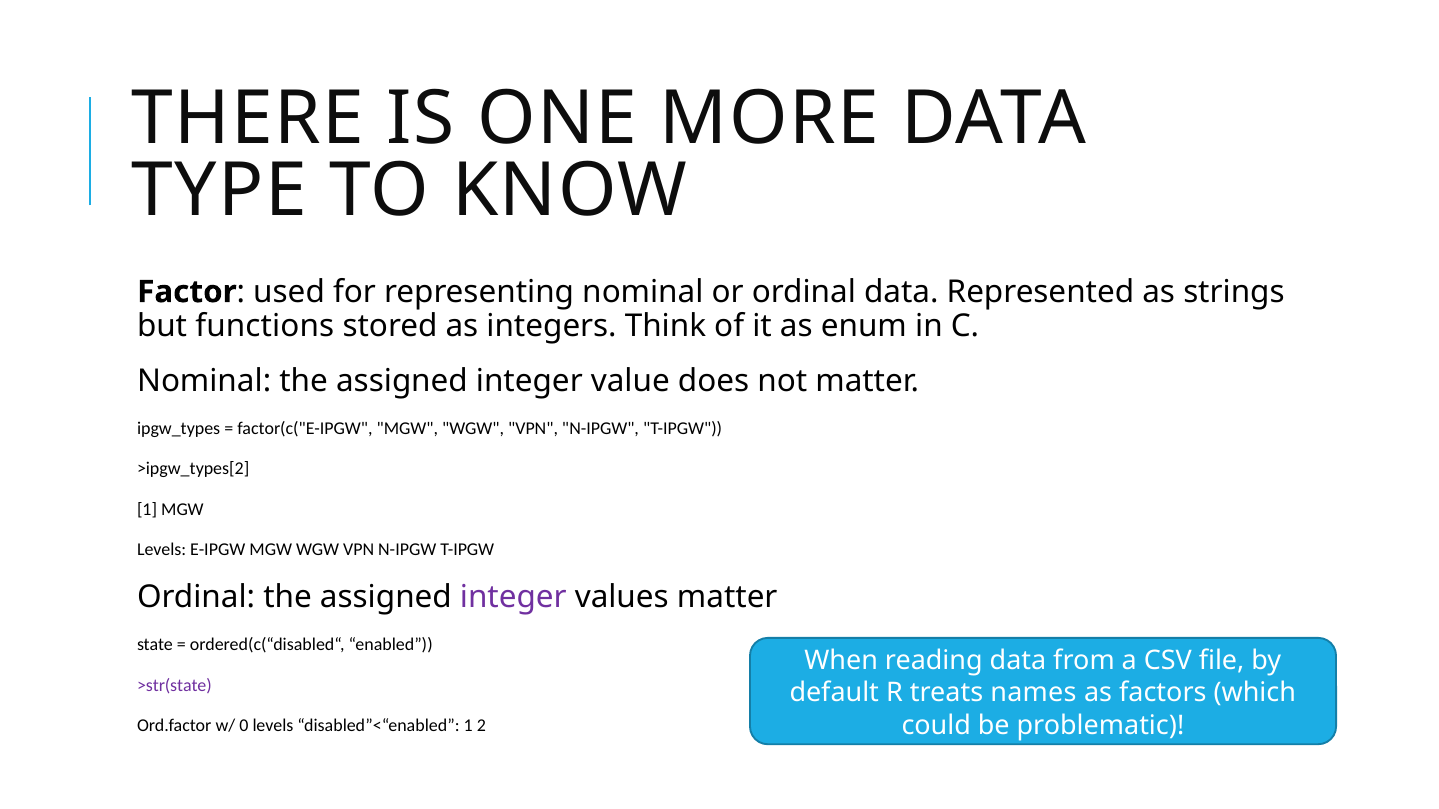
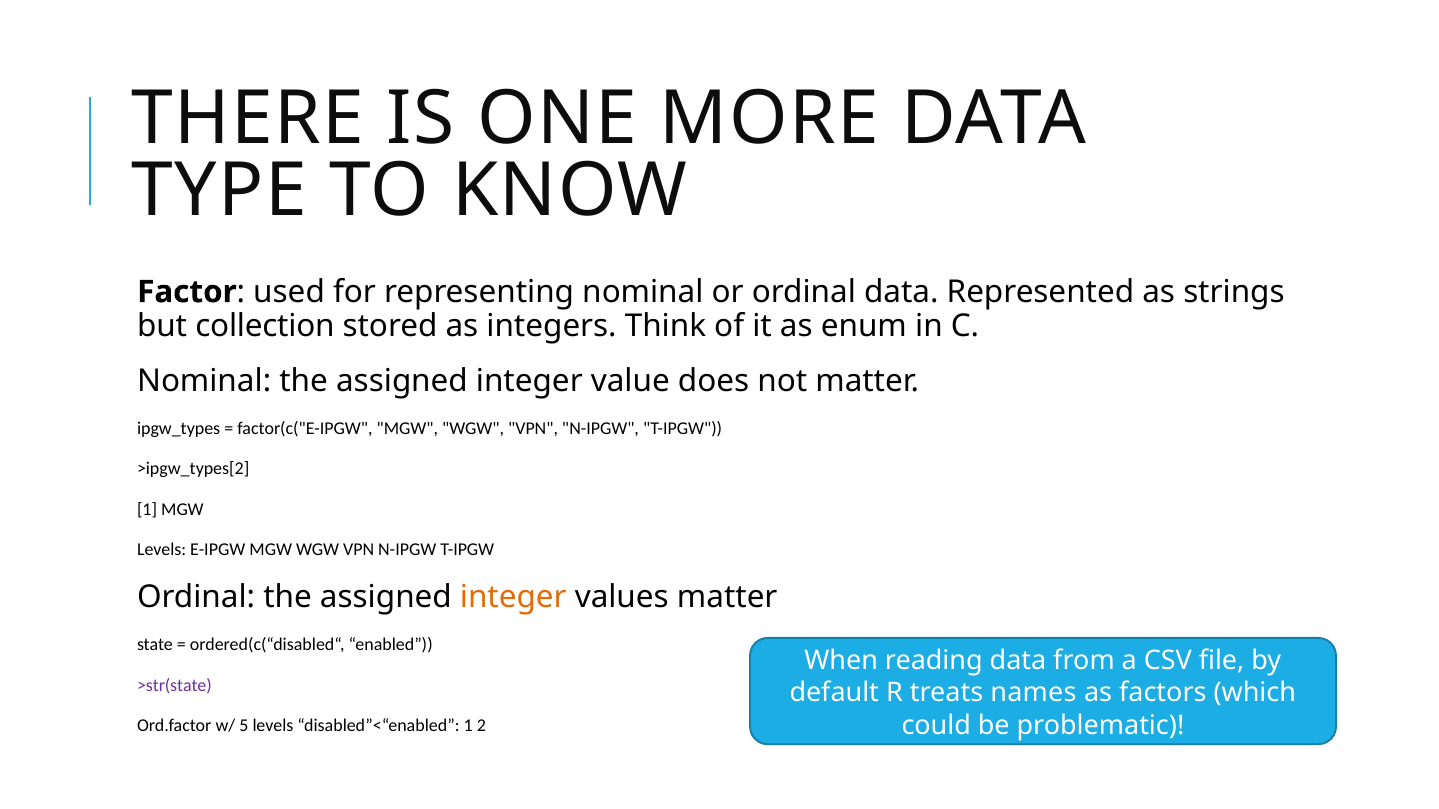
functions: functions -> collection (265, 326)
integer colour: purple -> orange (513, 598)
0: 0 -> 5 (244, 726)
